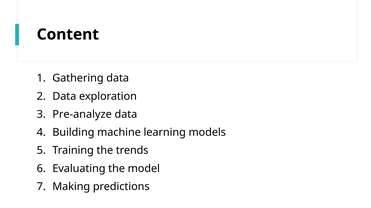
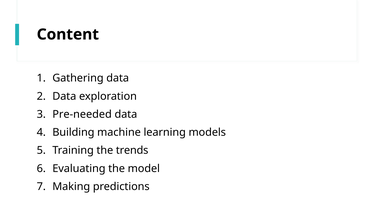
Pre-analyze: Pre-analyze -> Pre-needed (82, 115)
